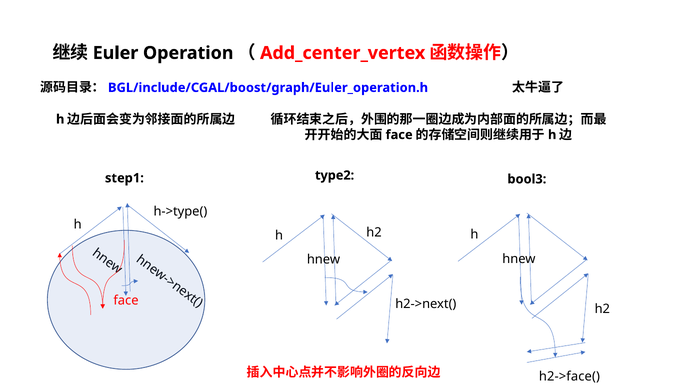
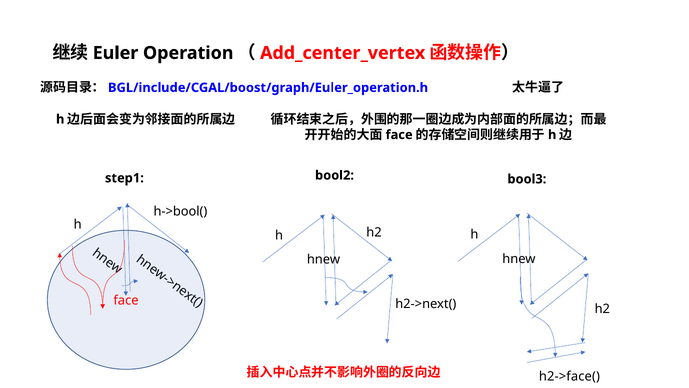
type2: type2 -> bool2 (335, 175)
h->type(: h->type( -> h->bool( (180, 211)
